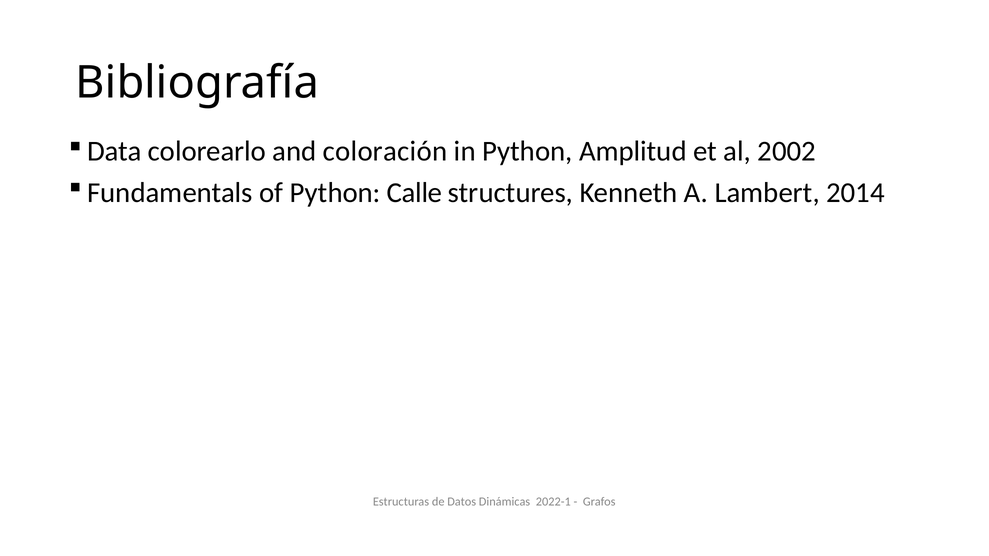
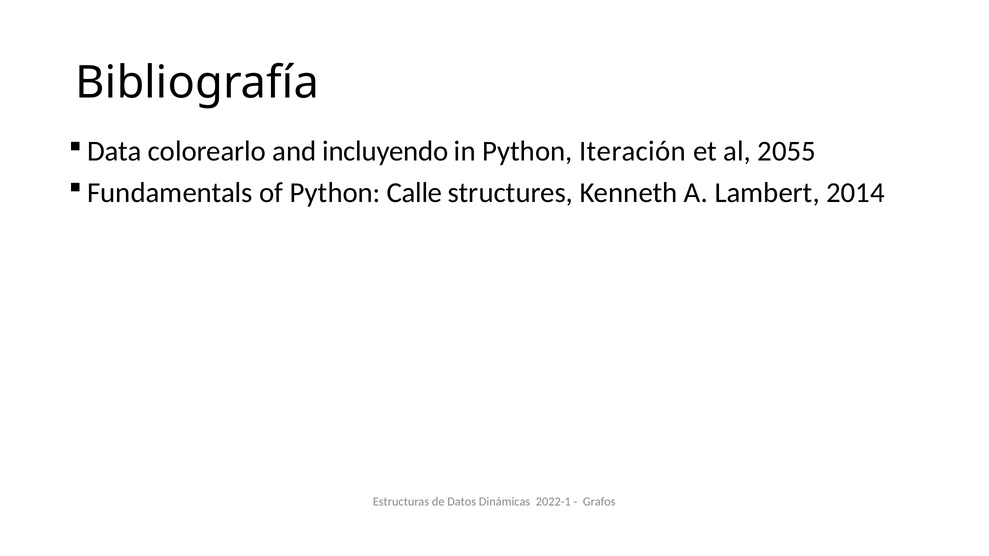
coloración: coloración -> incluyendo (385, 151)
Amplitud: Amplitud -> Iteración (633, 151)
2002: 2002 -> 2055 (787, 151)
